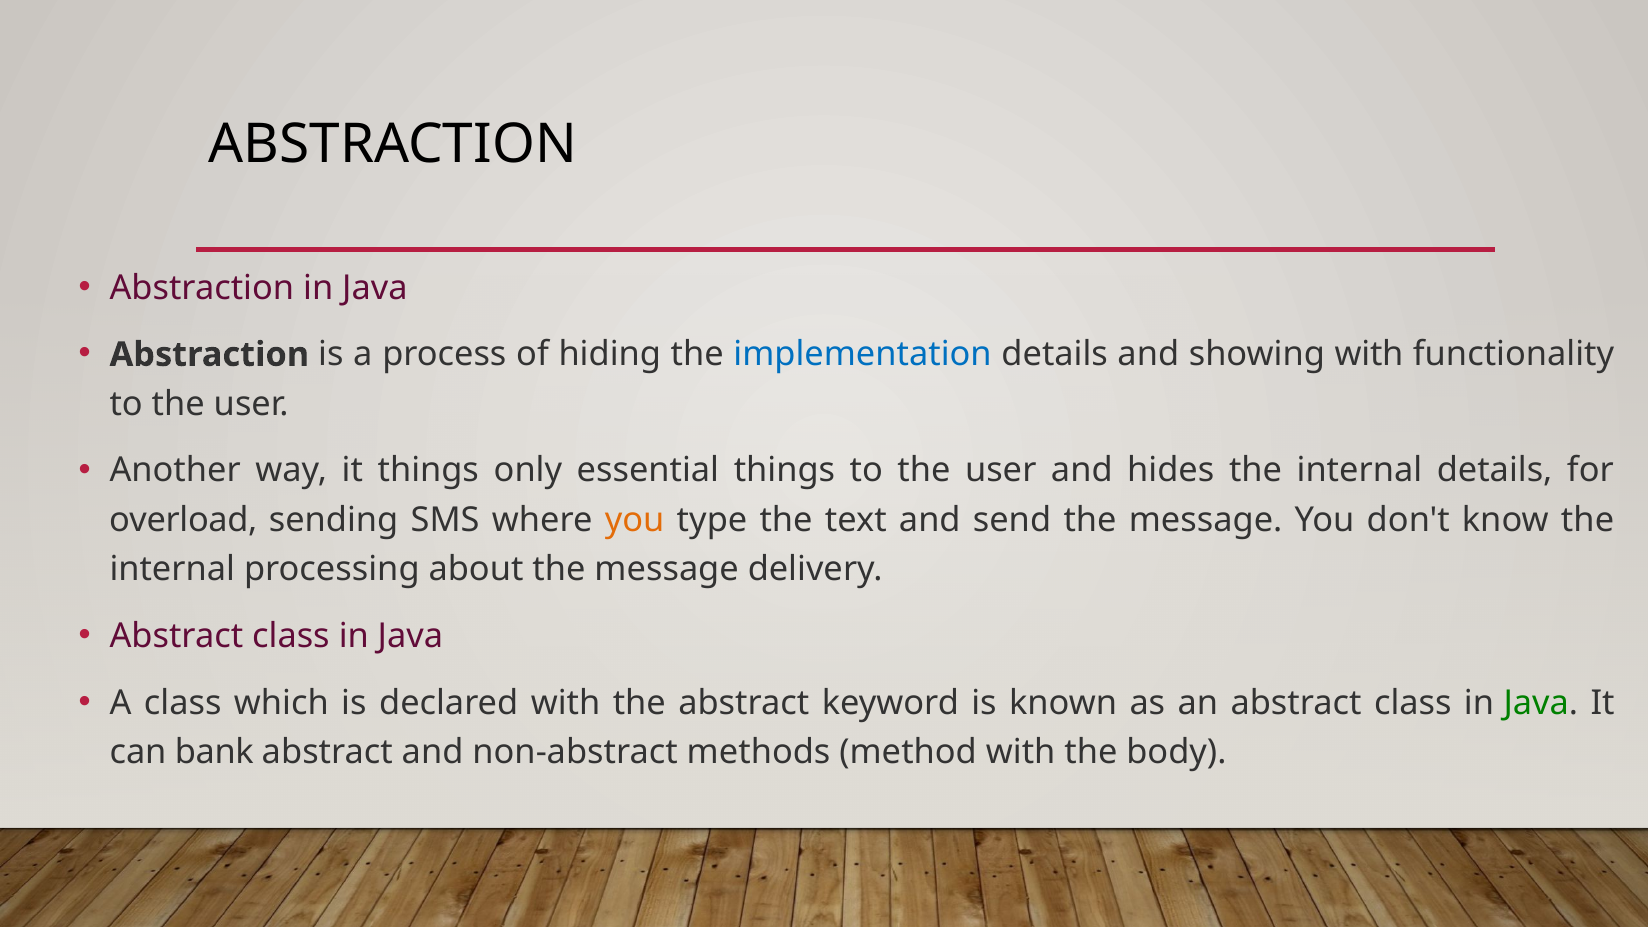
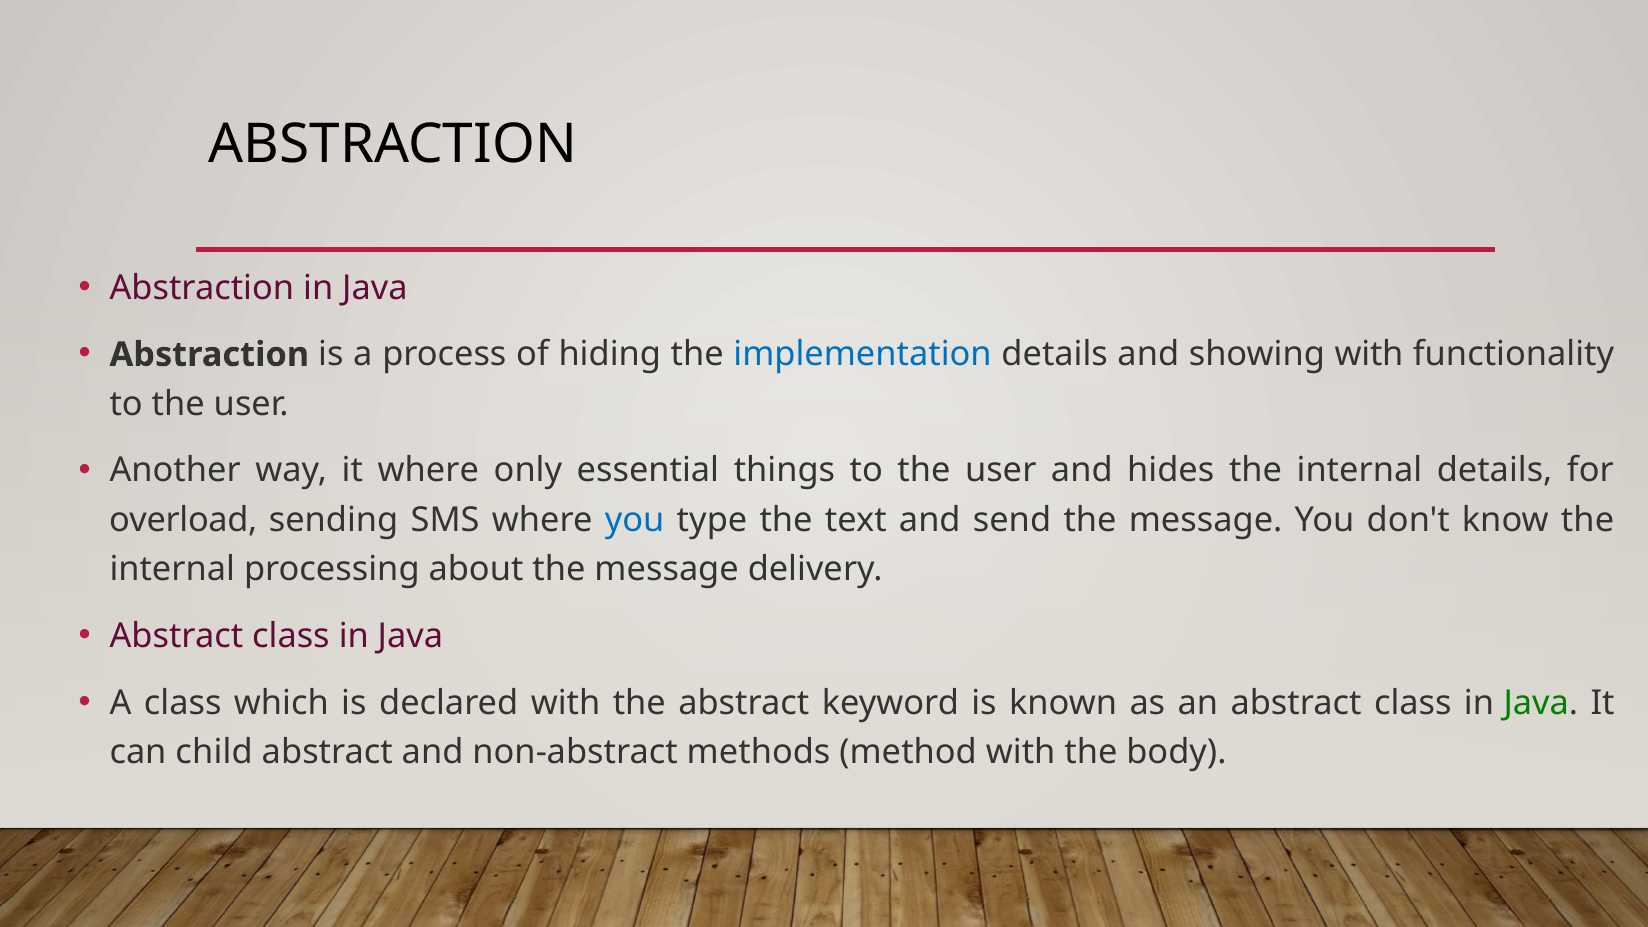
it things: things -> where (428, 471)
you colour: orange -> blue (635, 520)
bank: bank -> child (214, 752)
